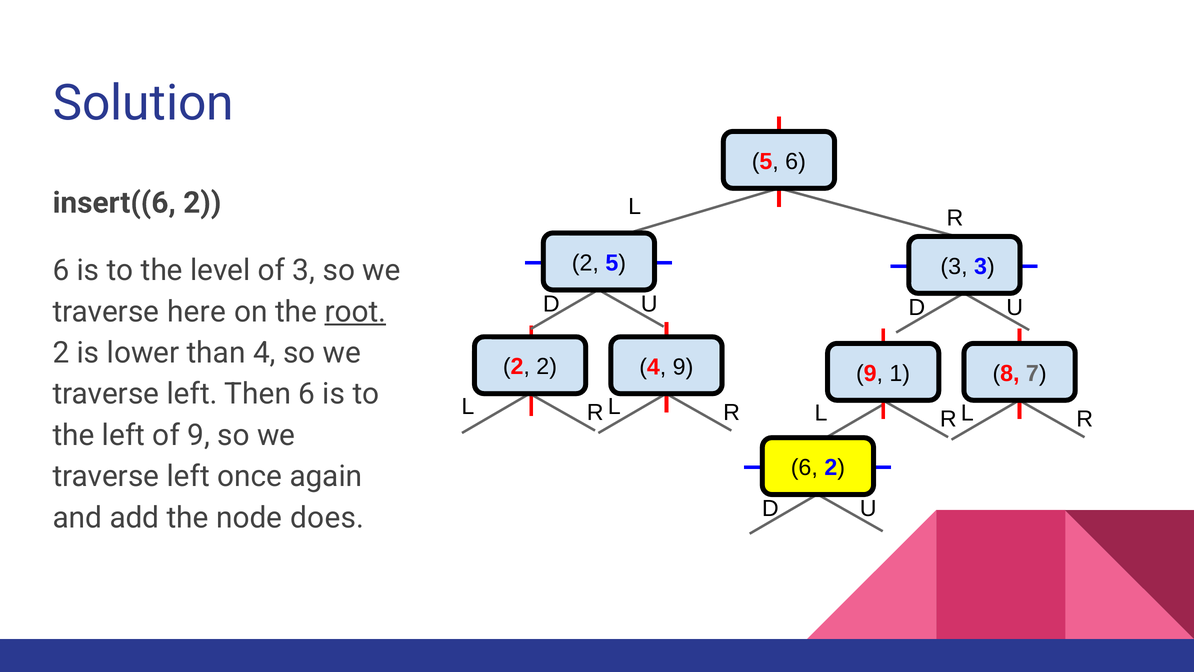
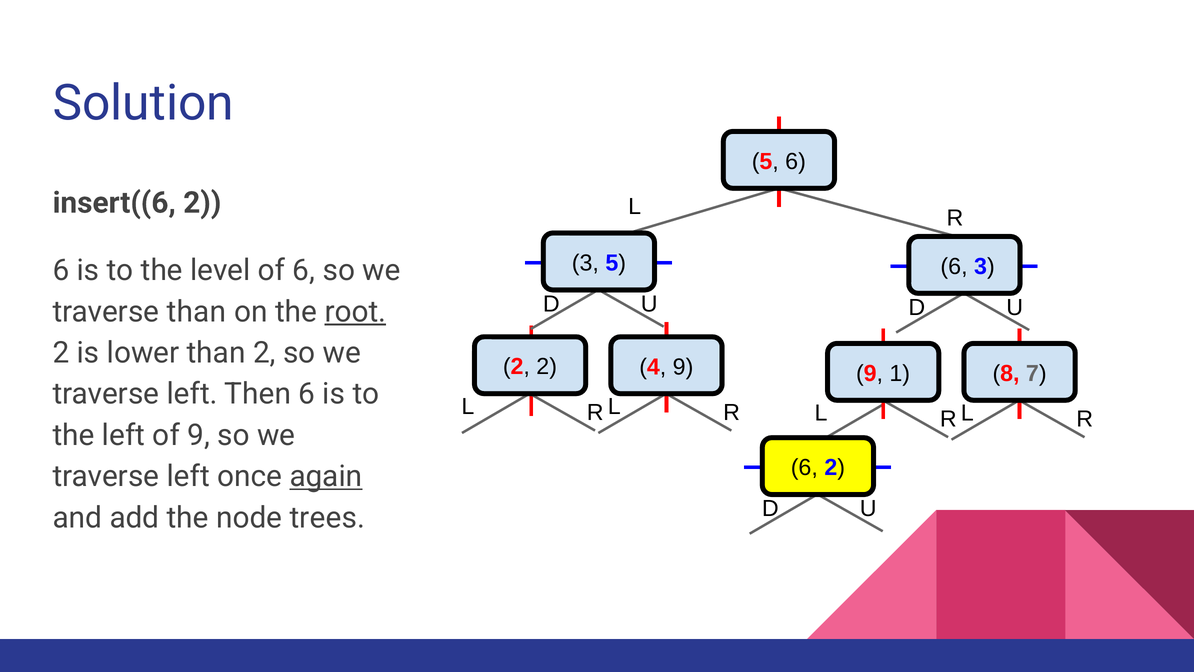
2: 2 -> 3 (585, 263)
3: 3 -> 6 (954, 266)
of 3: 3 -> 6 (304, 270)
traverse here: here -> than (197, 312)
than 4: 4 -> 2 (264, 353)
again underline: none -> present (326, 476)
does: does -> trees (327, 517)
